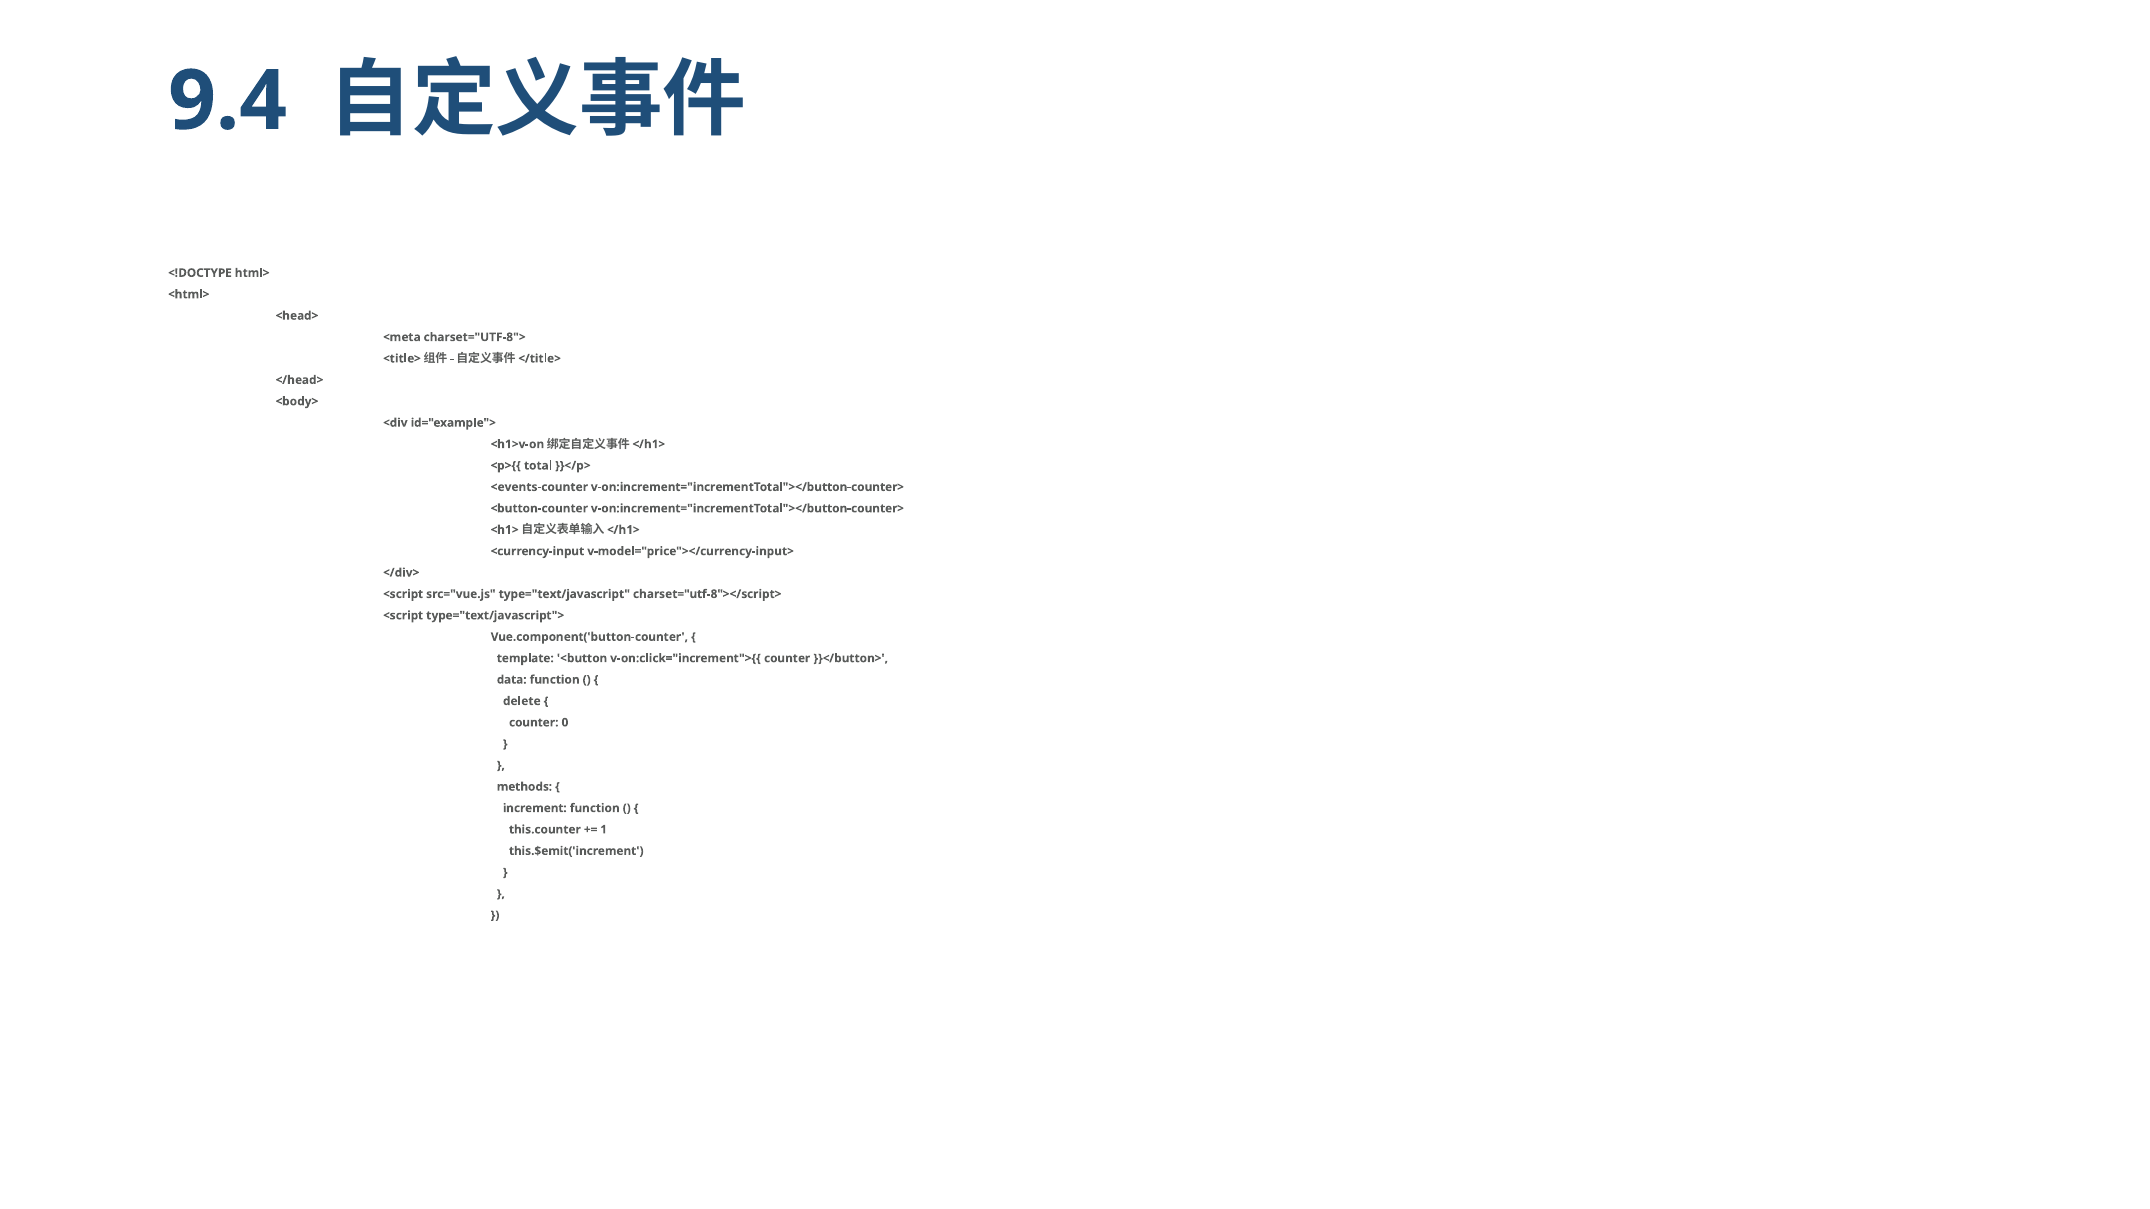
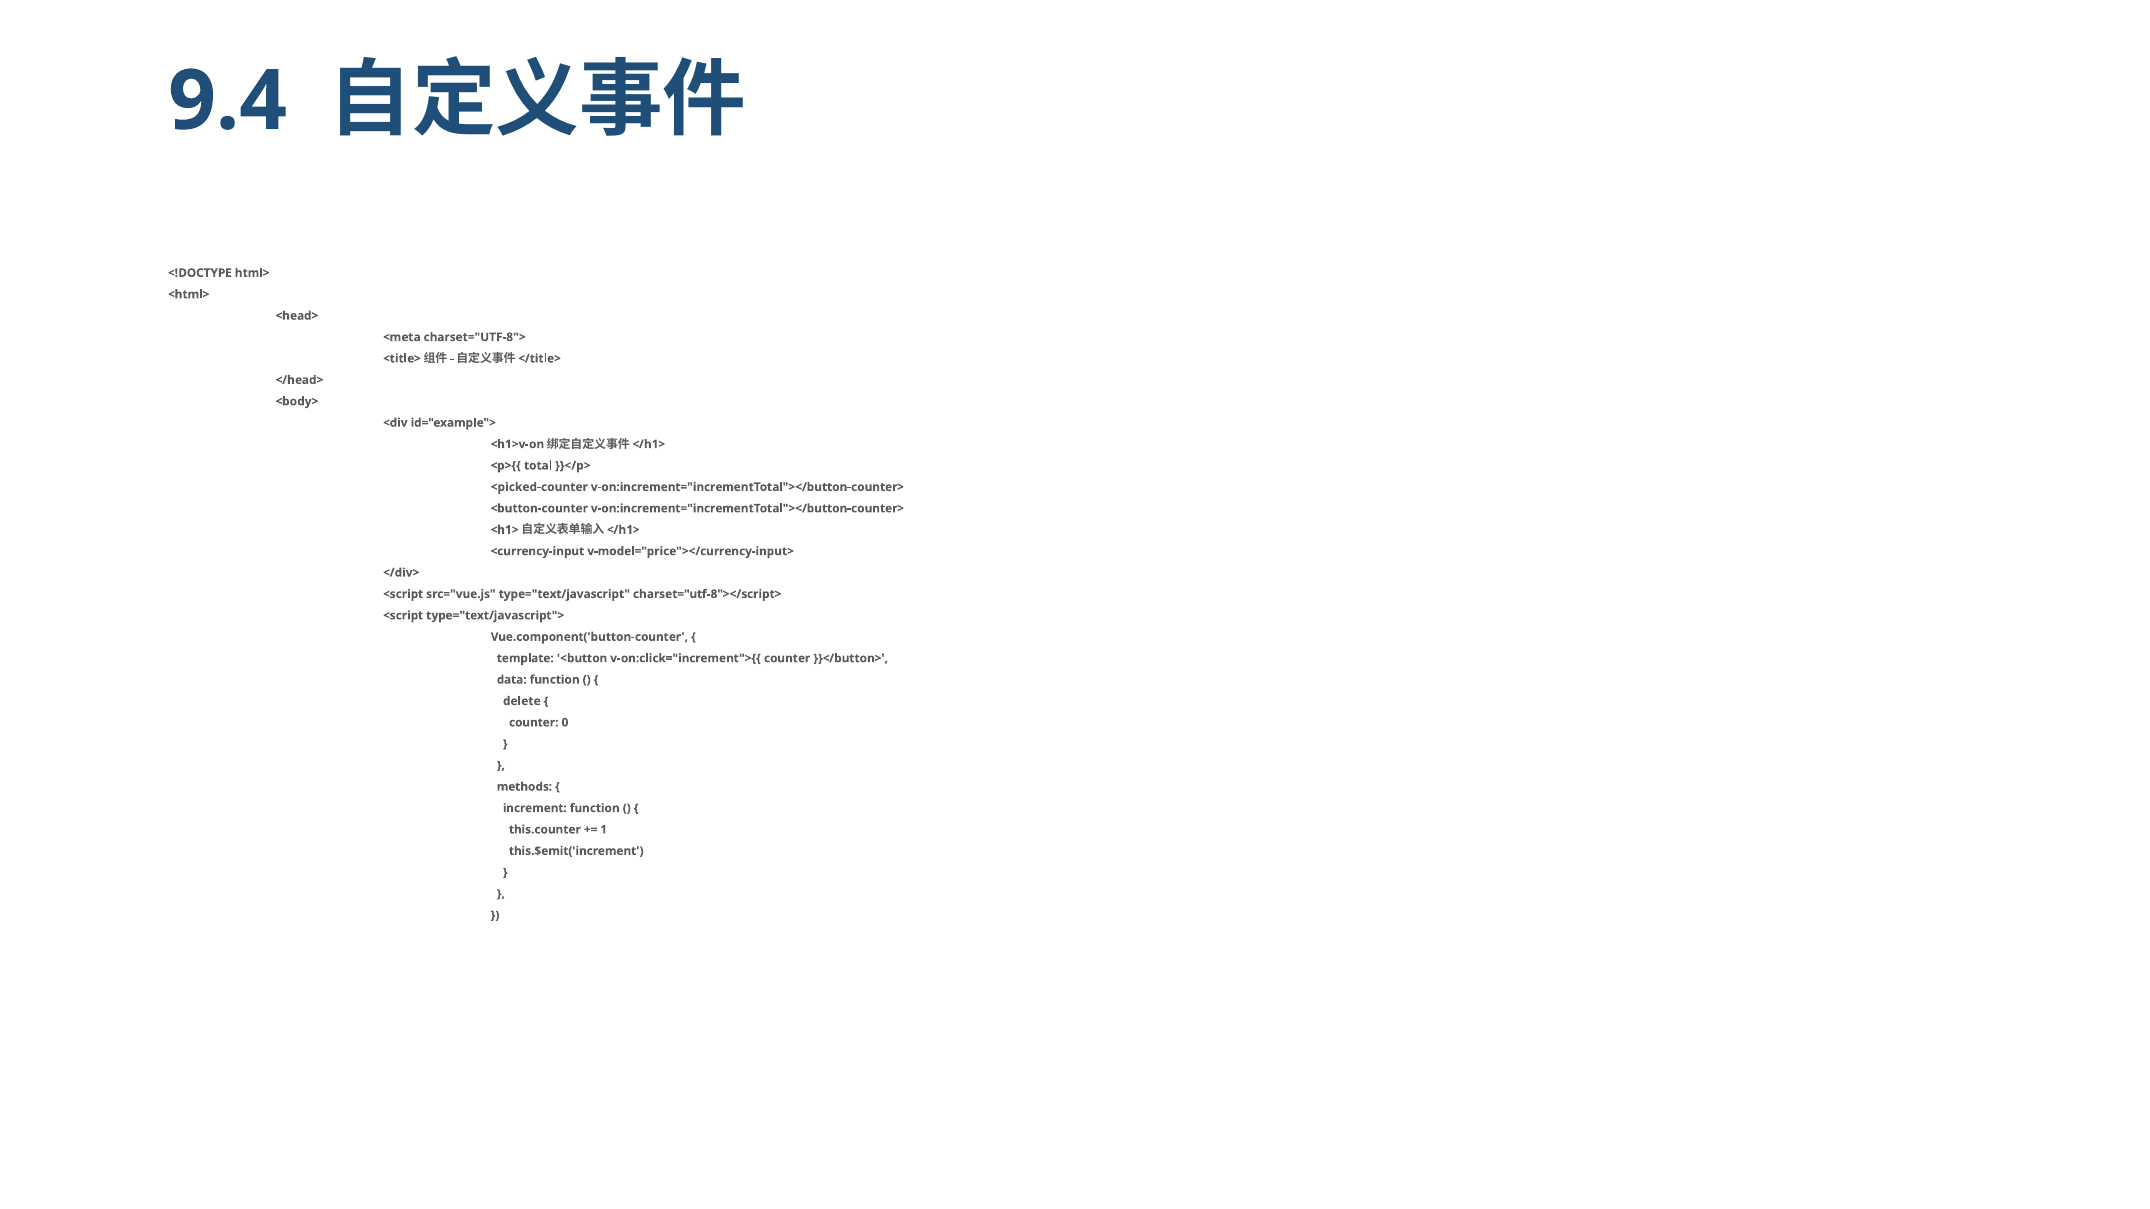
<events-counter: <events-counter -> <picked-counter (539, 487)
